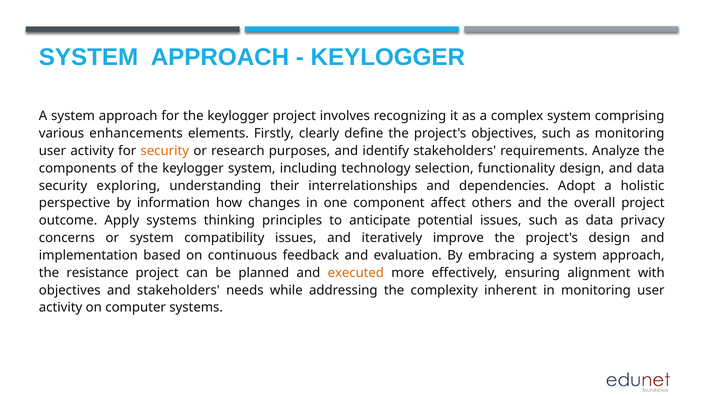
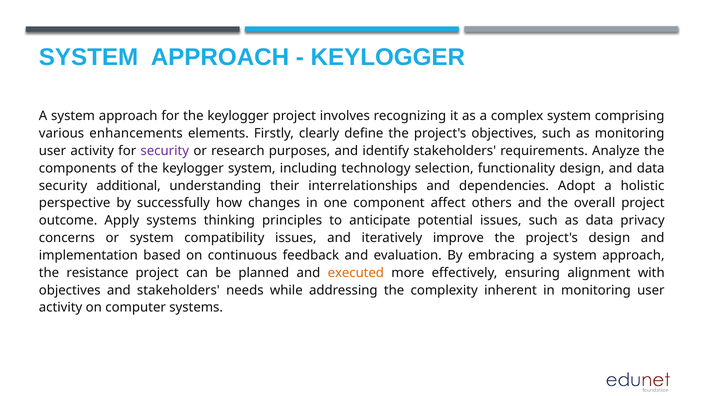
security colour: orange -> purple (165, 151)
exploring: exploring -> additional (128, 186)
information: information -> successfully (173, 203)
